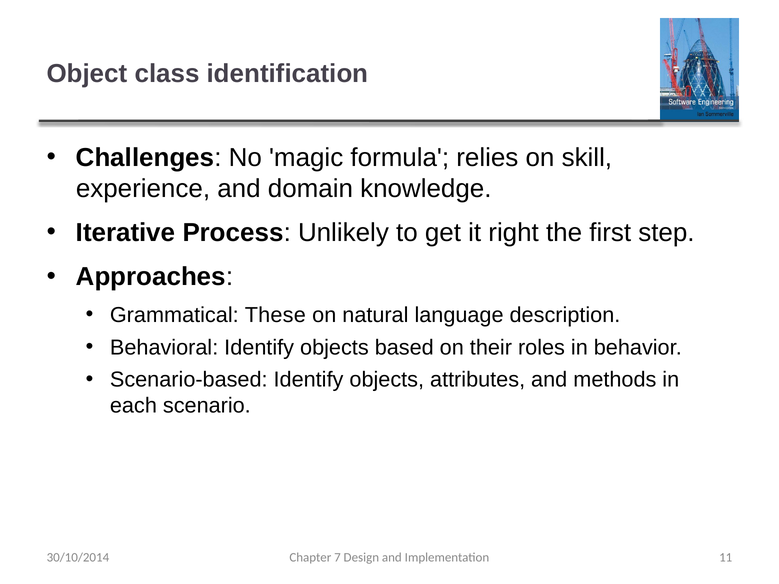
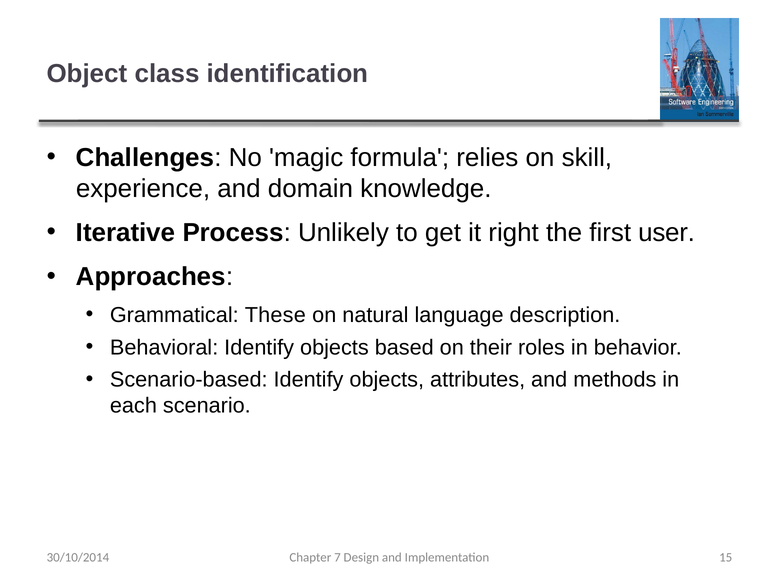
step: step -> user (667, 233)
11: 11 -> 15 (726, 558)
